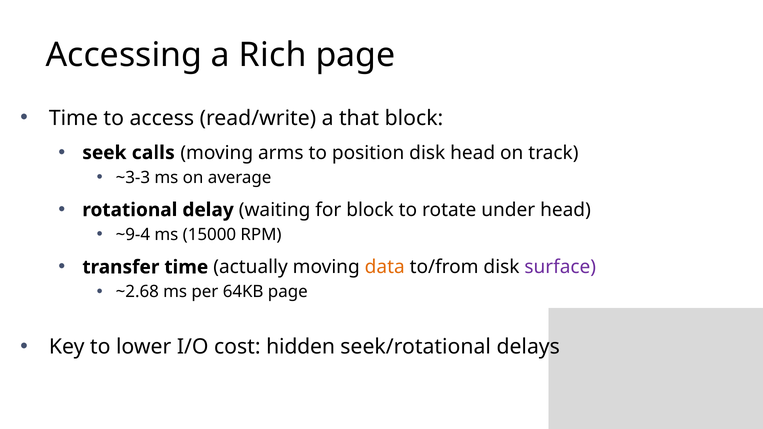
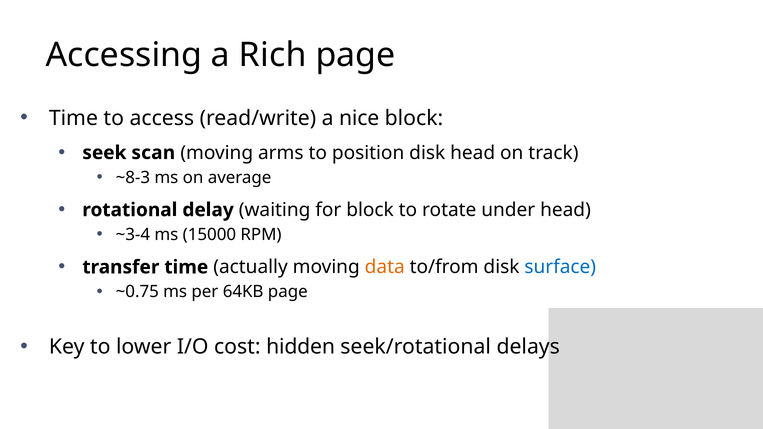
that: that -> nice (359, 118)
calls: calls -> scan (153, 153)
~3-3: ~3-3 -> ~8-3 (133, 178)
~9-4: ~9-4 -> ~3-4 (133, 235)
surface colour: purple -> blue (560, 267)
~2.68: ~2.68 -> ~0.75 (137, 292)
